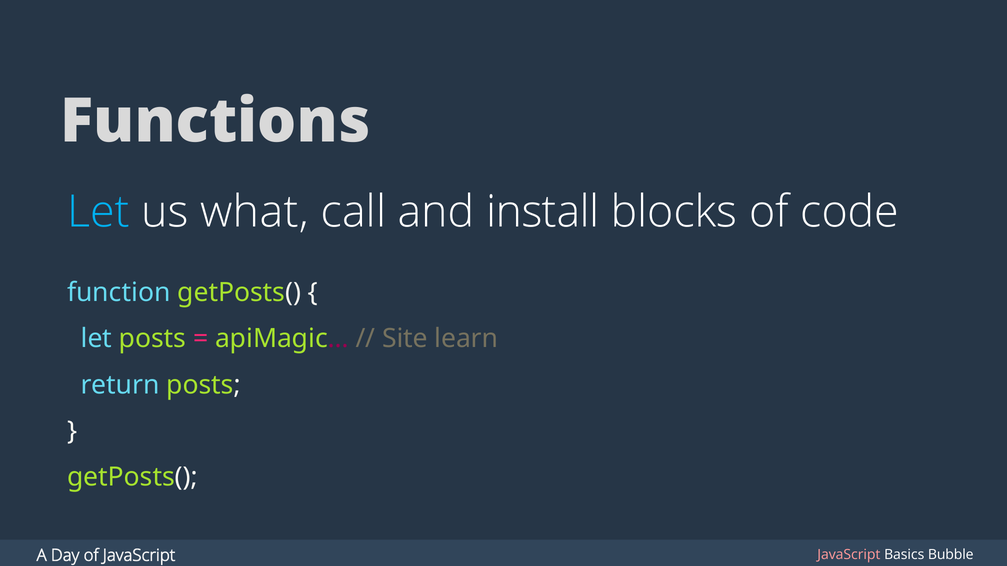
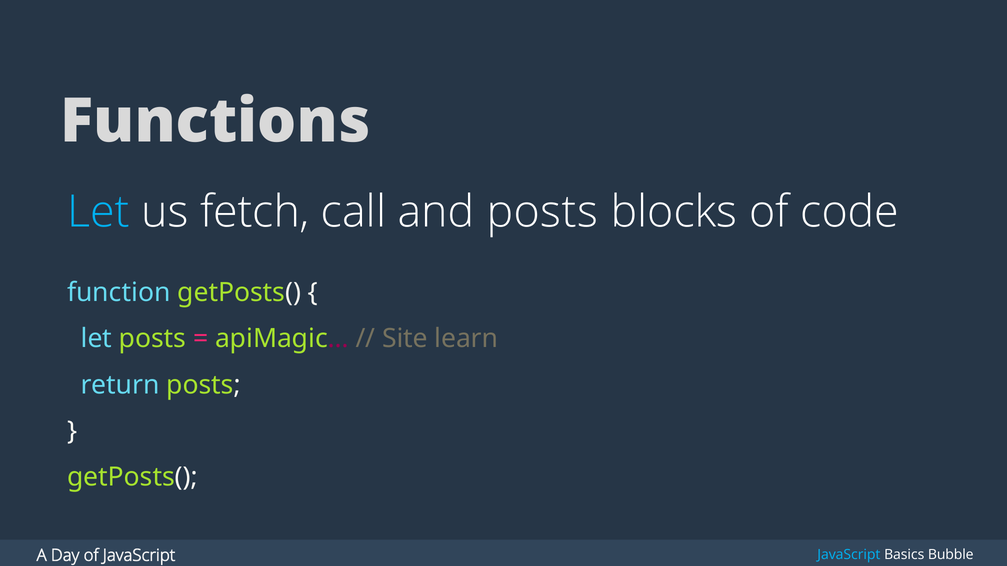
what: what -> fetch (255, 212)
and install: install -> posts (542, 212)
JavaScript colour: pink -> light blue (849, 555)
